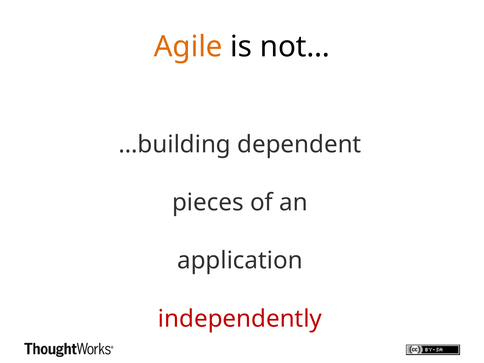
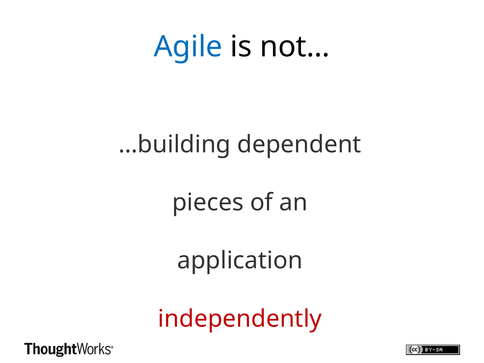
Agile colour: orange -> blue (188, 47)
